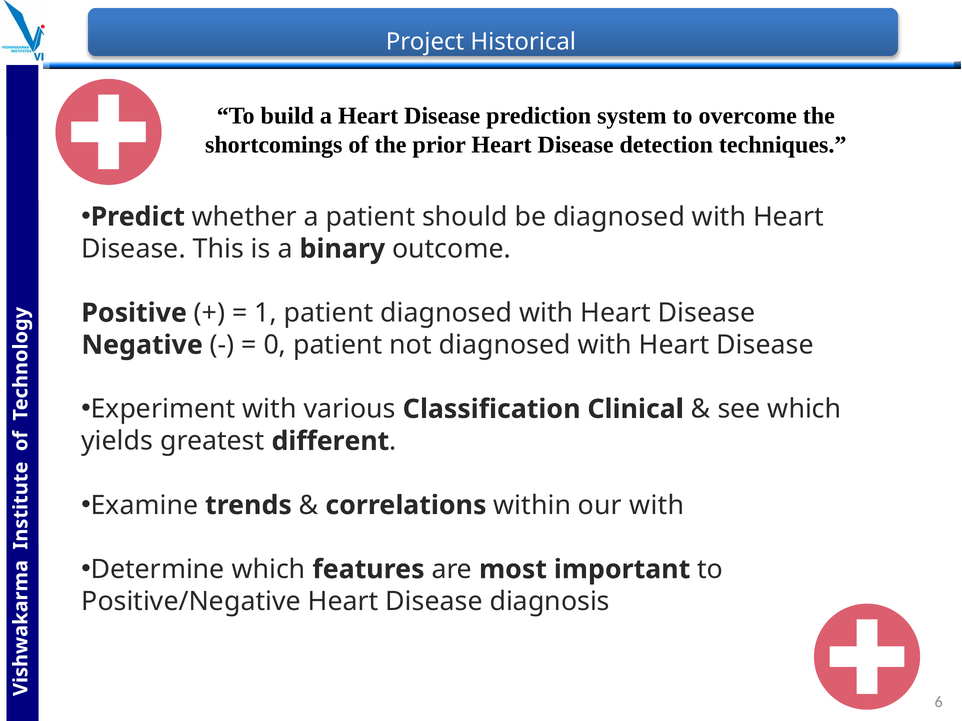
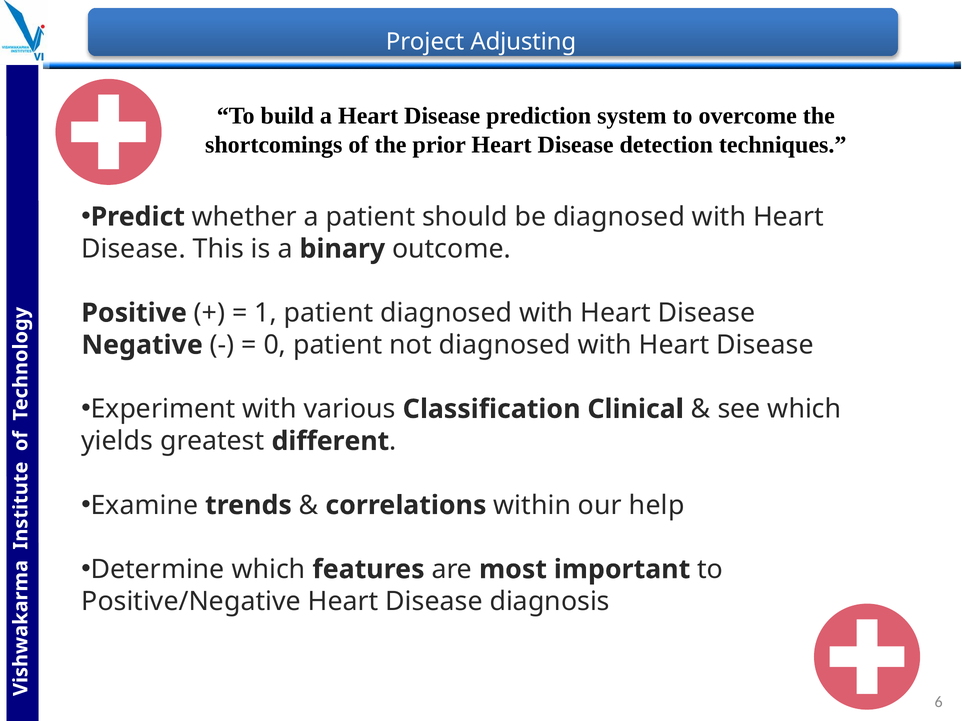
Historical: Historical -> Adjusting (523, 42)
our with: with -> help (657, 506)
